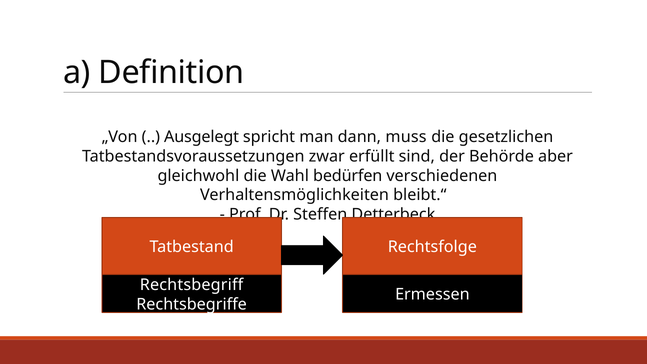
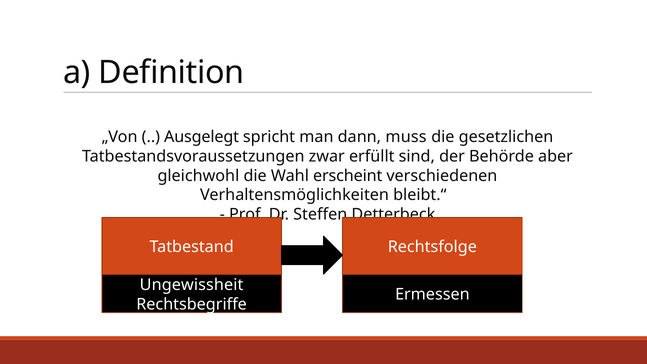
bedürfen: bedürfen -> erscheint (348, 176)
Rechtsbegriff: Rechtsbegriff -> Ungewissheit (192, 285)
